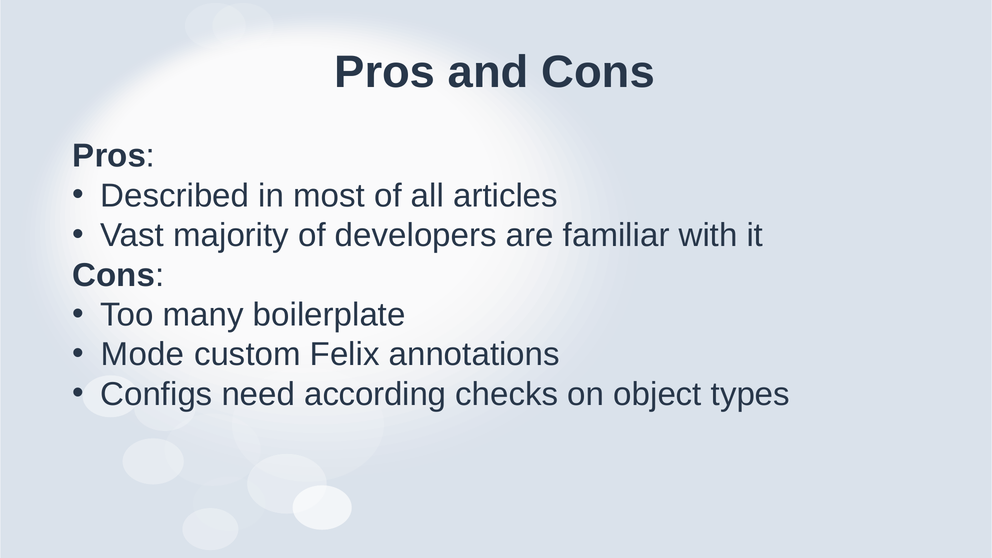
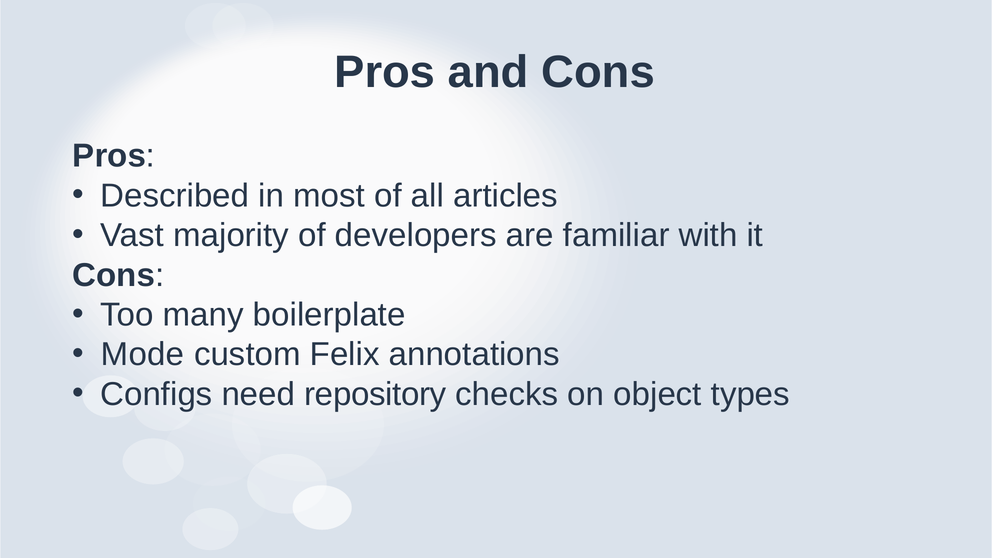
according: according -> repository (375, 394)
